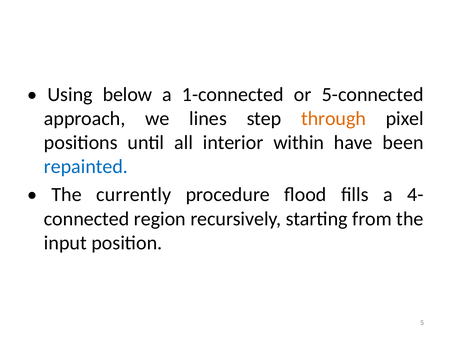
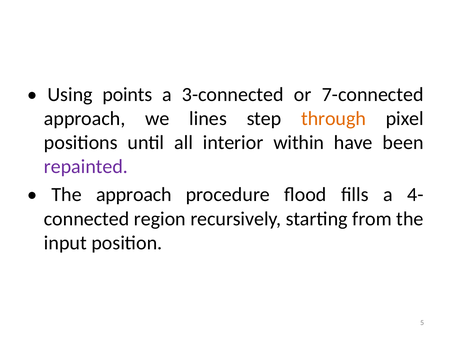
below: below -> points (127, 95)
1-connected: 1-connected -> 3-connected (233, 95)
5-connected: 5-connected -> 7-connected (373, 95)
repainted colour: blue -> purple (86, 167)
The currently: currently -> approach (134, 195)
